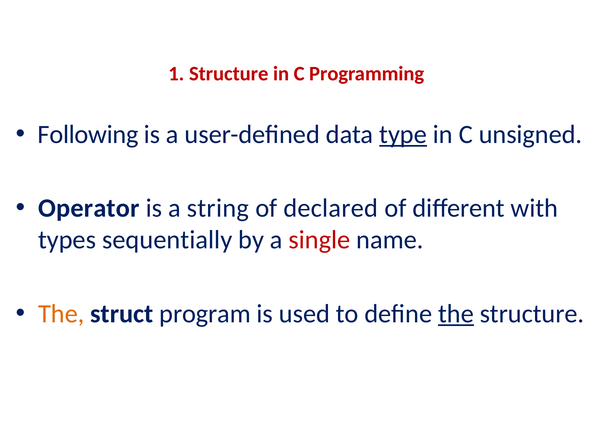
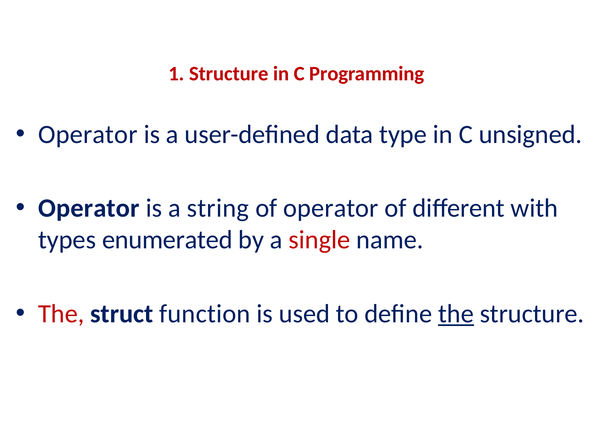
Following: Following -> Operator (88, 134)
type underline: present -> none (403, 134)
of declared: declared -> operator (331, 208)
sequentially: sequentially -> enumerated (167, 240)
The colour: orange -> red (61, 314)
program: program -> function (205, 314)
